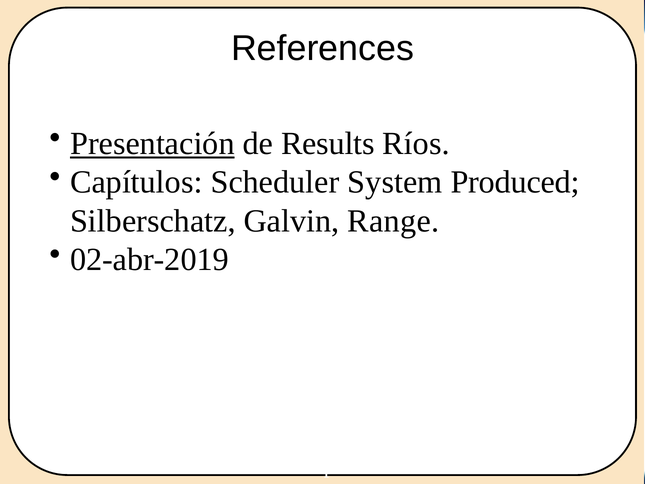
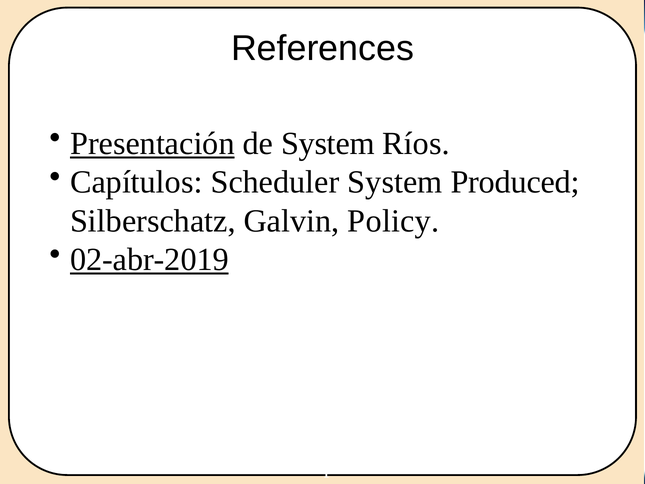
de Results: Results -> System (328, 143)
Range: Range -> Policy (393, 221)
02-abr-2019 underline: none -> present (149, 260)
